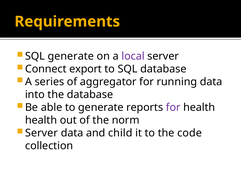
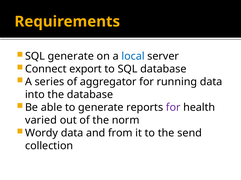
local colour: purple -> blue (133, 56)
health: health -> varied (41, 121)
Server: Server -> Wordy (42, 134)
child: child -> from (120, 134)
code: code -> send (190, 134)
